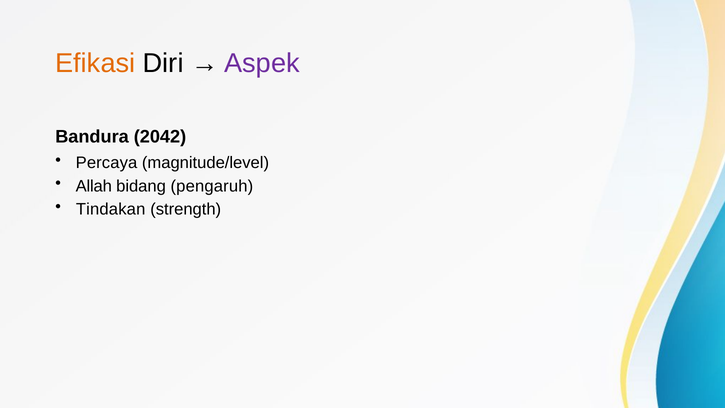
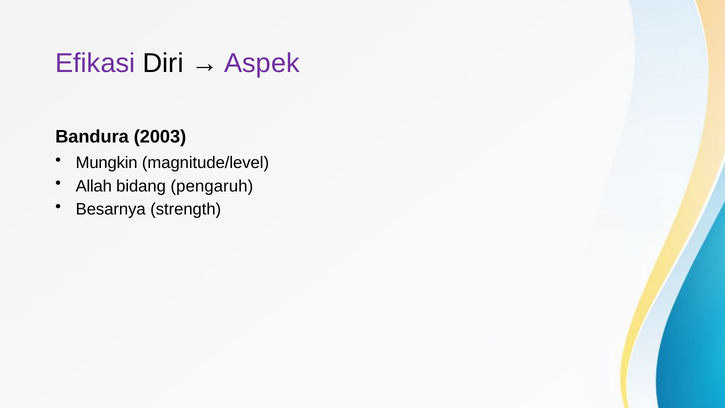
Efikasi colour: orange -> purple (95, 63)
2042: 2042 -> 2003 (160, 137)
Percaya: Percaya -> Mungkin (107, 163)
Tindakan: Tindakan -> Besarnya (111, 209)
